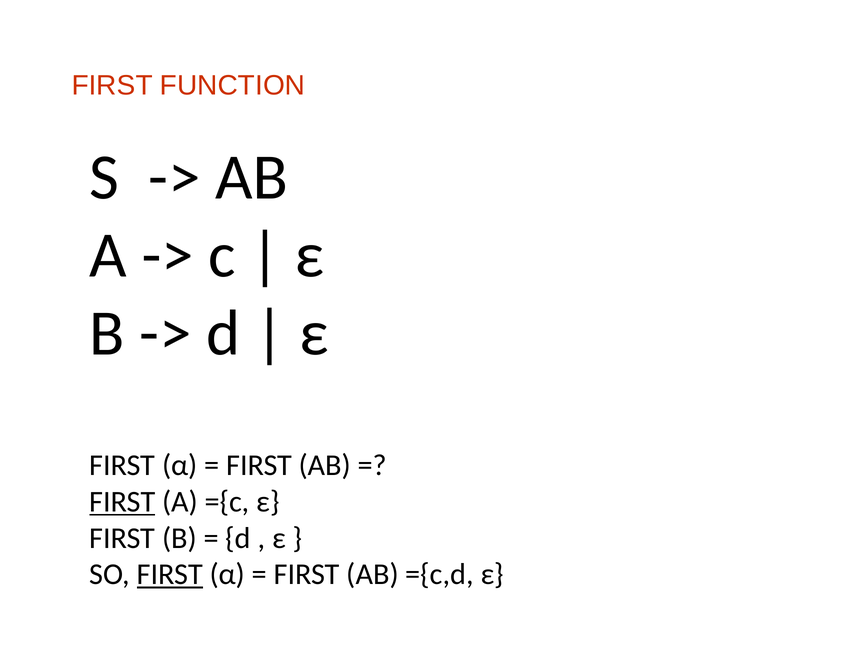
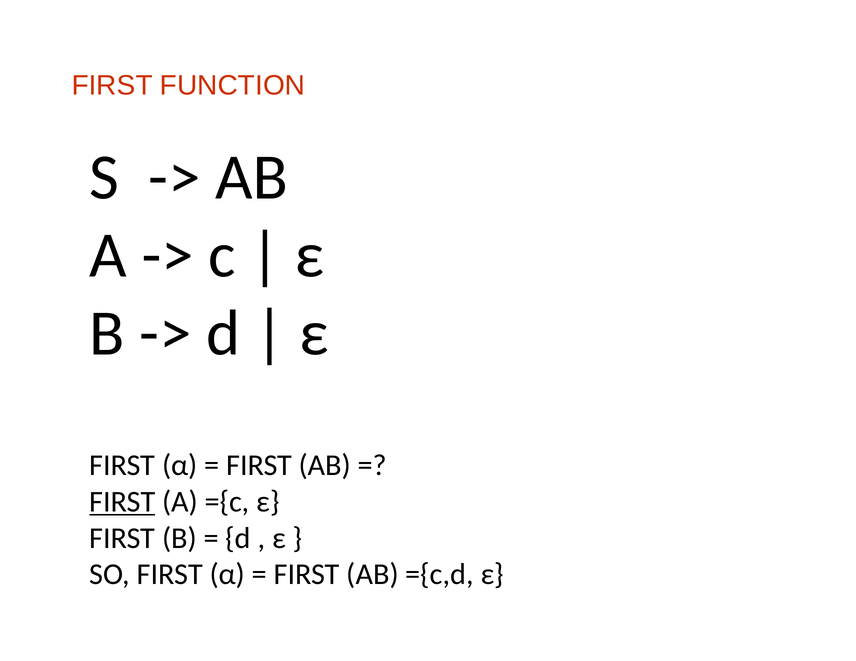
FIRST underline: present -> none (170, 575)
